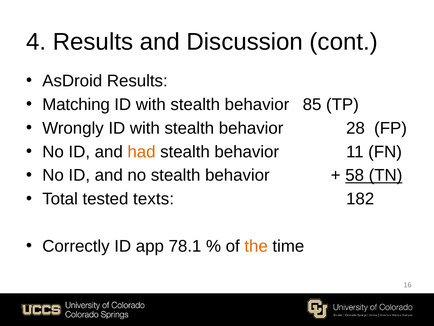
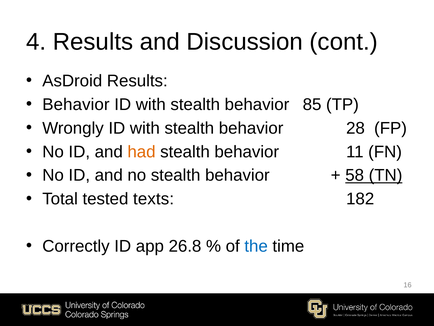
Matching: Matching -> Behavior (76, 104)
78.1: 78.1 -> 26.8 (185, 246)
the colour: orange -> blue (256, 246)
